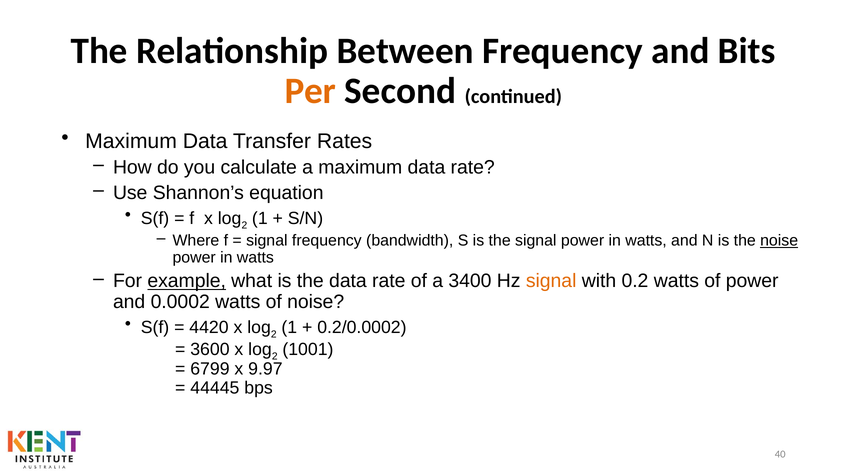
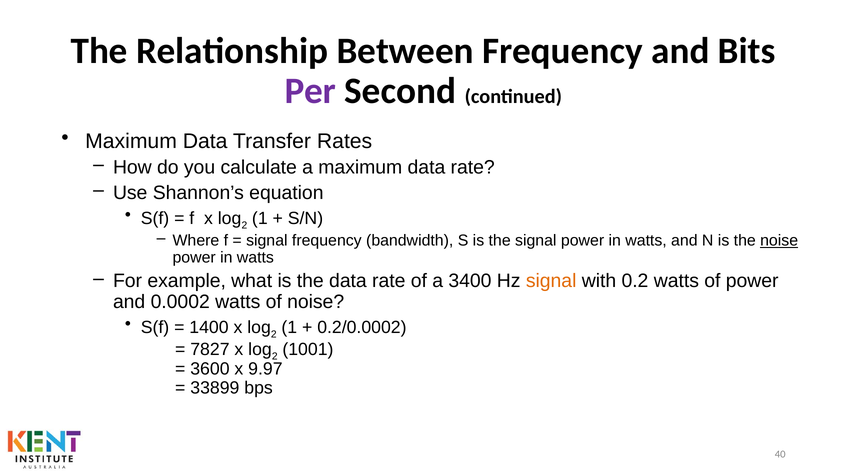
Per colour: orange -> purple (310, 91)
example underline: present -> none (187, 281)
4420: 4420 -> 1400 (209, 328)
3600: 3600 -> 7827 (210, 350)
6799: 6799 -> 3600 (210, 369)
44445: 44445 -> 33899 (215, 388)
